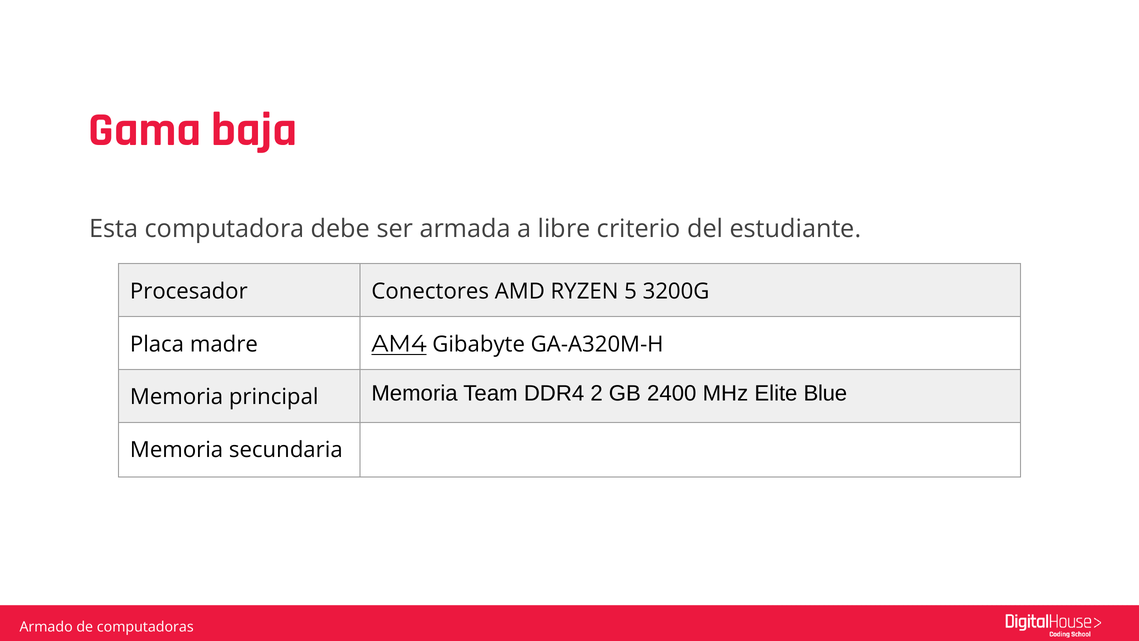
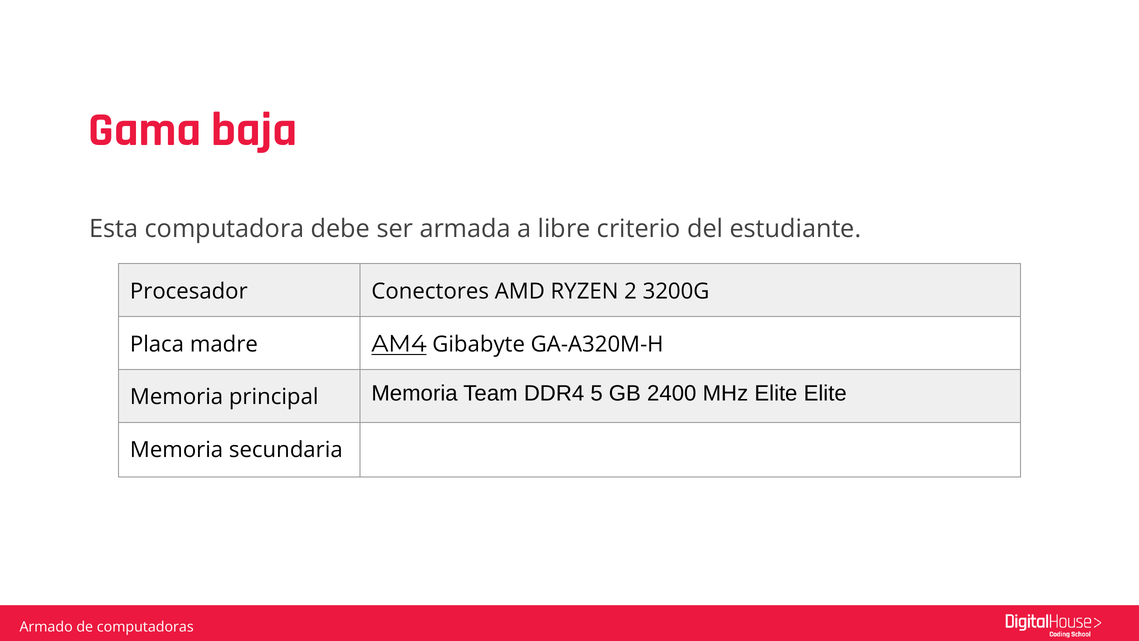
5: 5 -> 2 (630, 291)
2: 2 -> 5 (597, 393)
Elite Blue: Blue -> Elite (825, 393)
